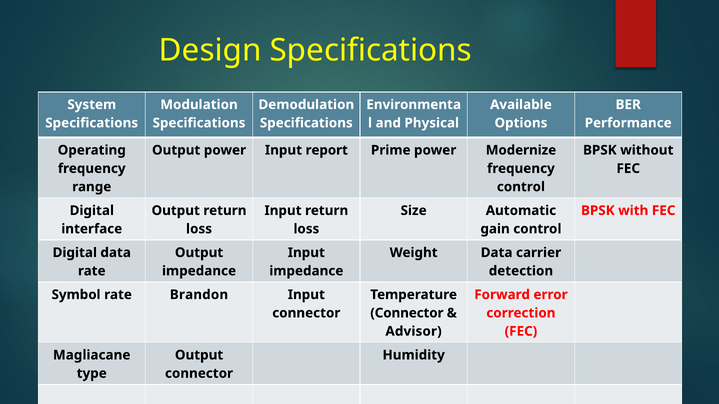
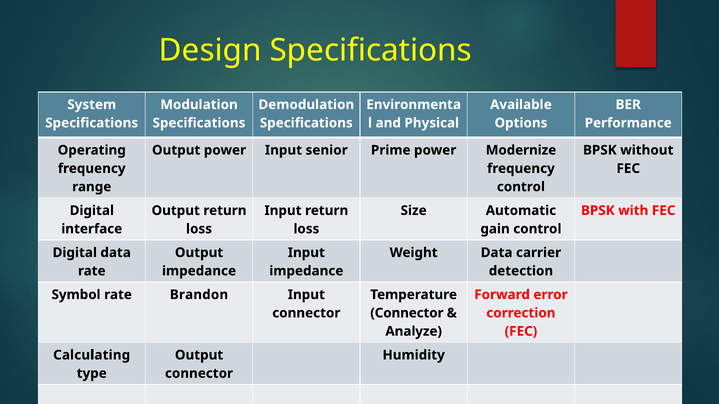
report: report -> senior (327, 150)
Advisor: Advisor -> Analyze (414, 332)
Magliacane: Magliacane -> Calculating (92, 355)
